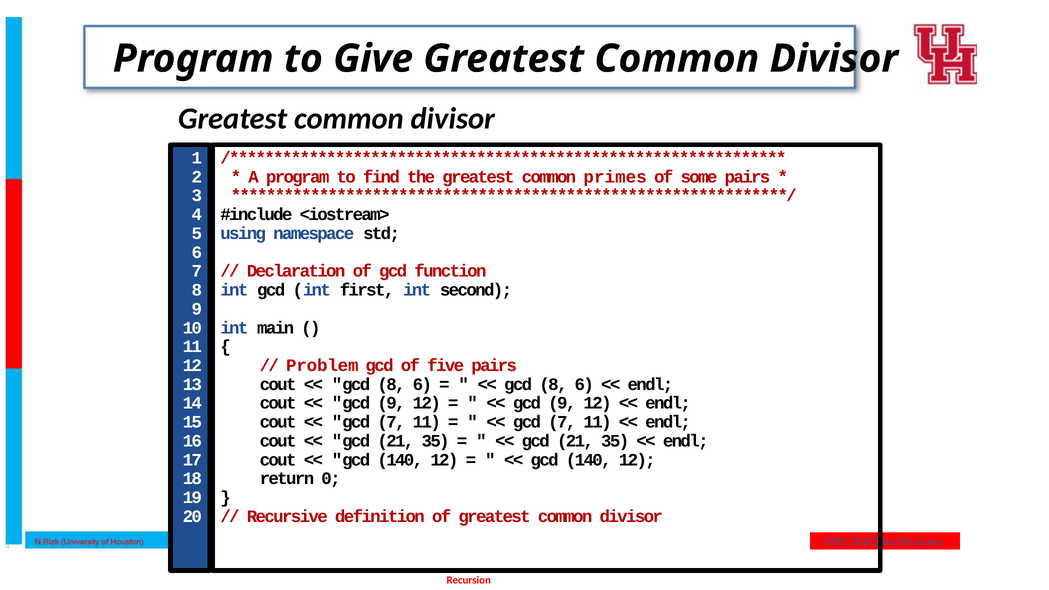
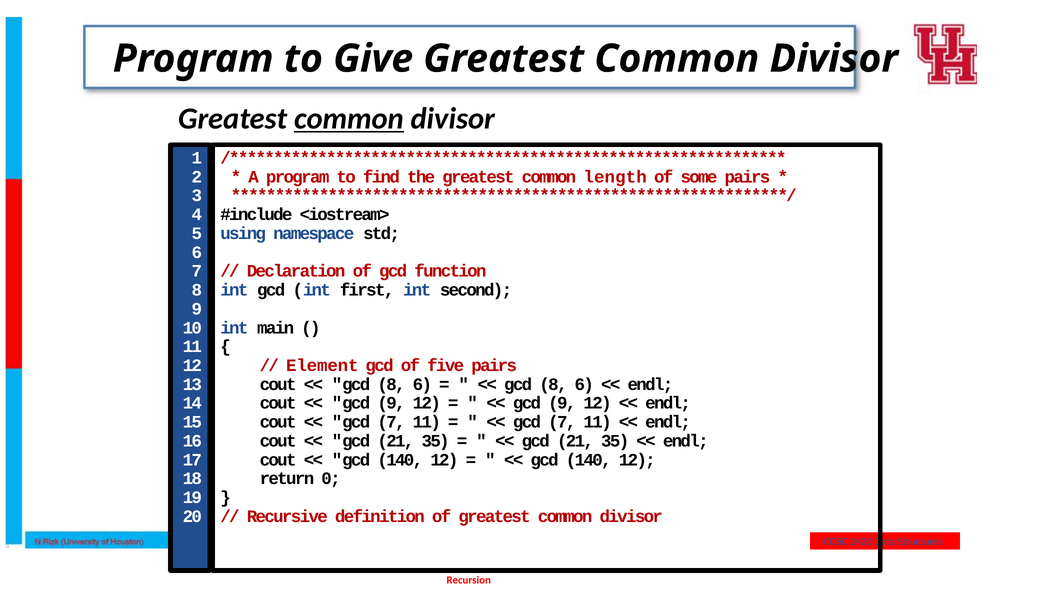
common underline: none -> present (349, 119)
primes: primes -> length (615, 177)
Problem: Problem -> Element (322, 366)
